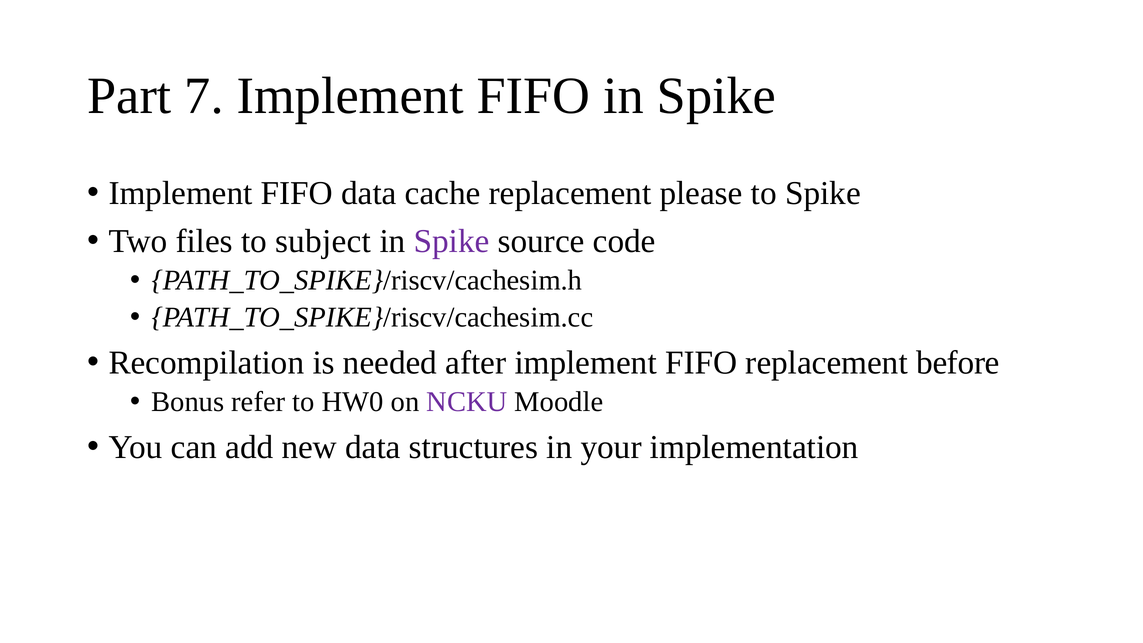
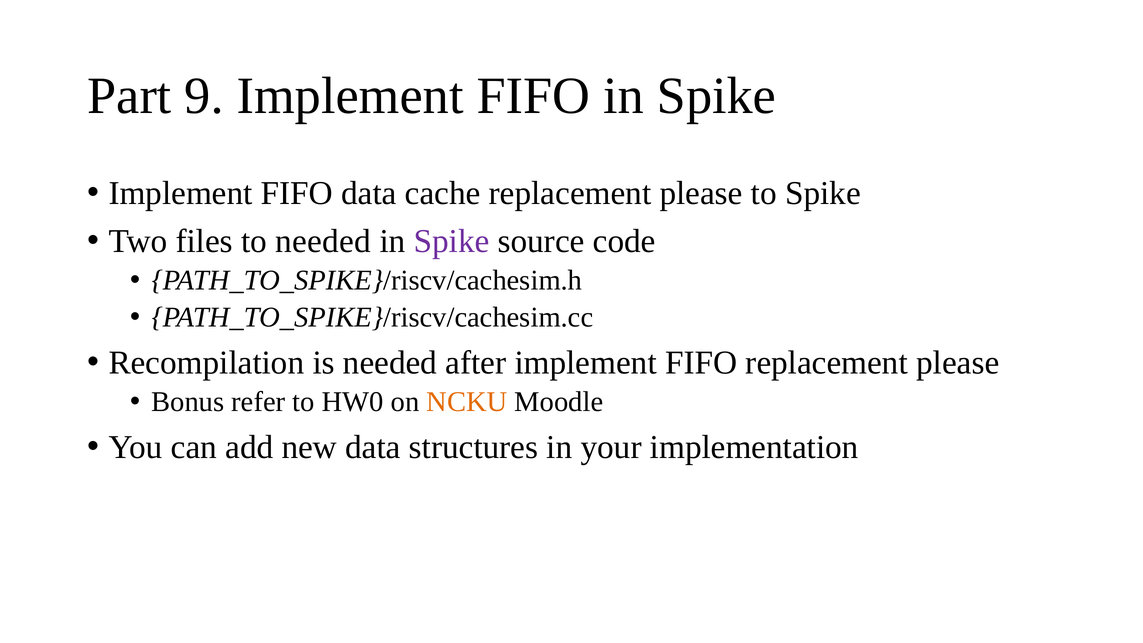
7: 7 -> 9 (204, 96)
to subject: subject -> needed (323, 241)
FIFO replacement before: before -> please (958, 362)
NCKU colour: purple -> orange (467, 402)
